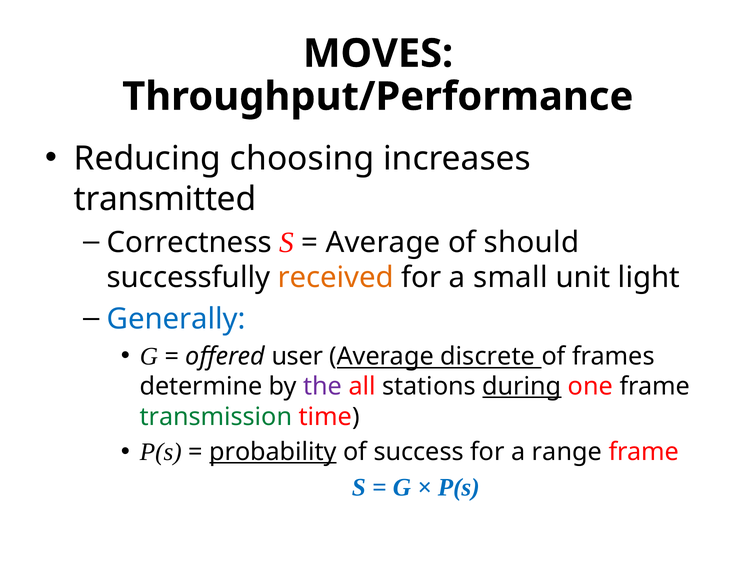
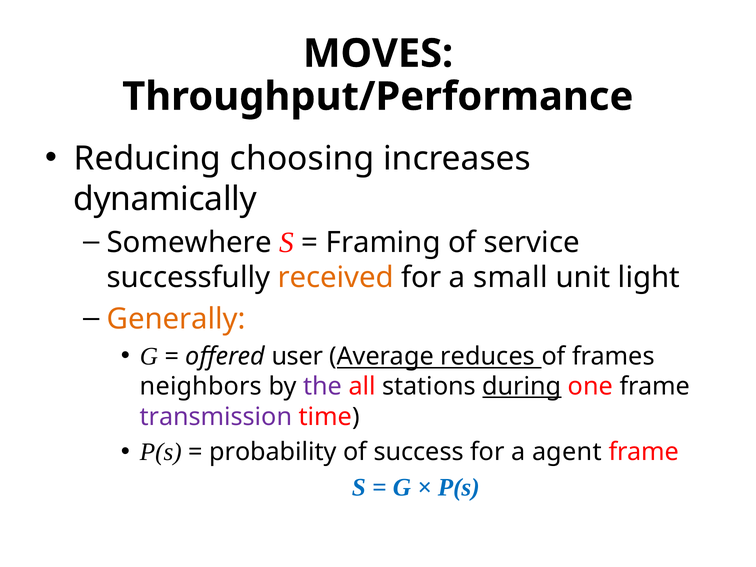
transmitted: transmitted -> dynamically (165, 199)
Correctness: Correctness -> Somewhere (189, 242)
Average: Average -> Framing (383, 242)
should: should -> service (532, 242)
Generally colour: blue -> orange (176, 319)
discrete: discrete -> reduces (488, 356)
determine: determine -> neighbors (201, 387)
transmission colour: green -> purple (216, 417)
probability underline: present -> none (273, 452)
range: range -> agent (567, 452)
